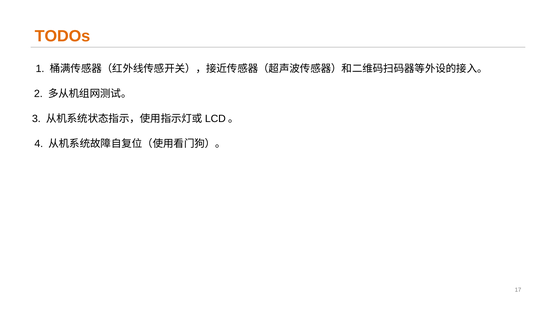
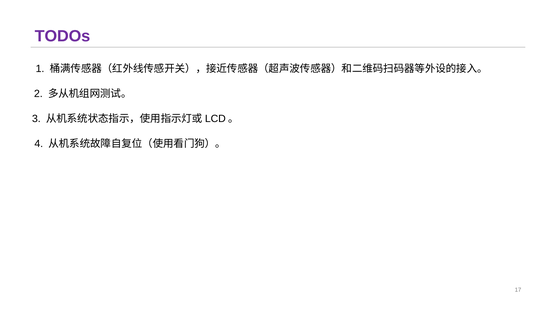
TODOs colour: orange -> purple (62, 36)
